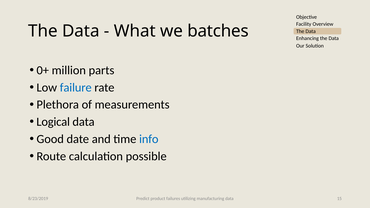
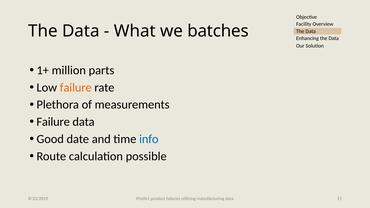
0+: 0+ -> 1+ (43, 70)
failure colour: blue -> orange (76, 88)
Logical: Logical -> Failure (53, 122)
